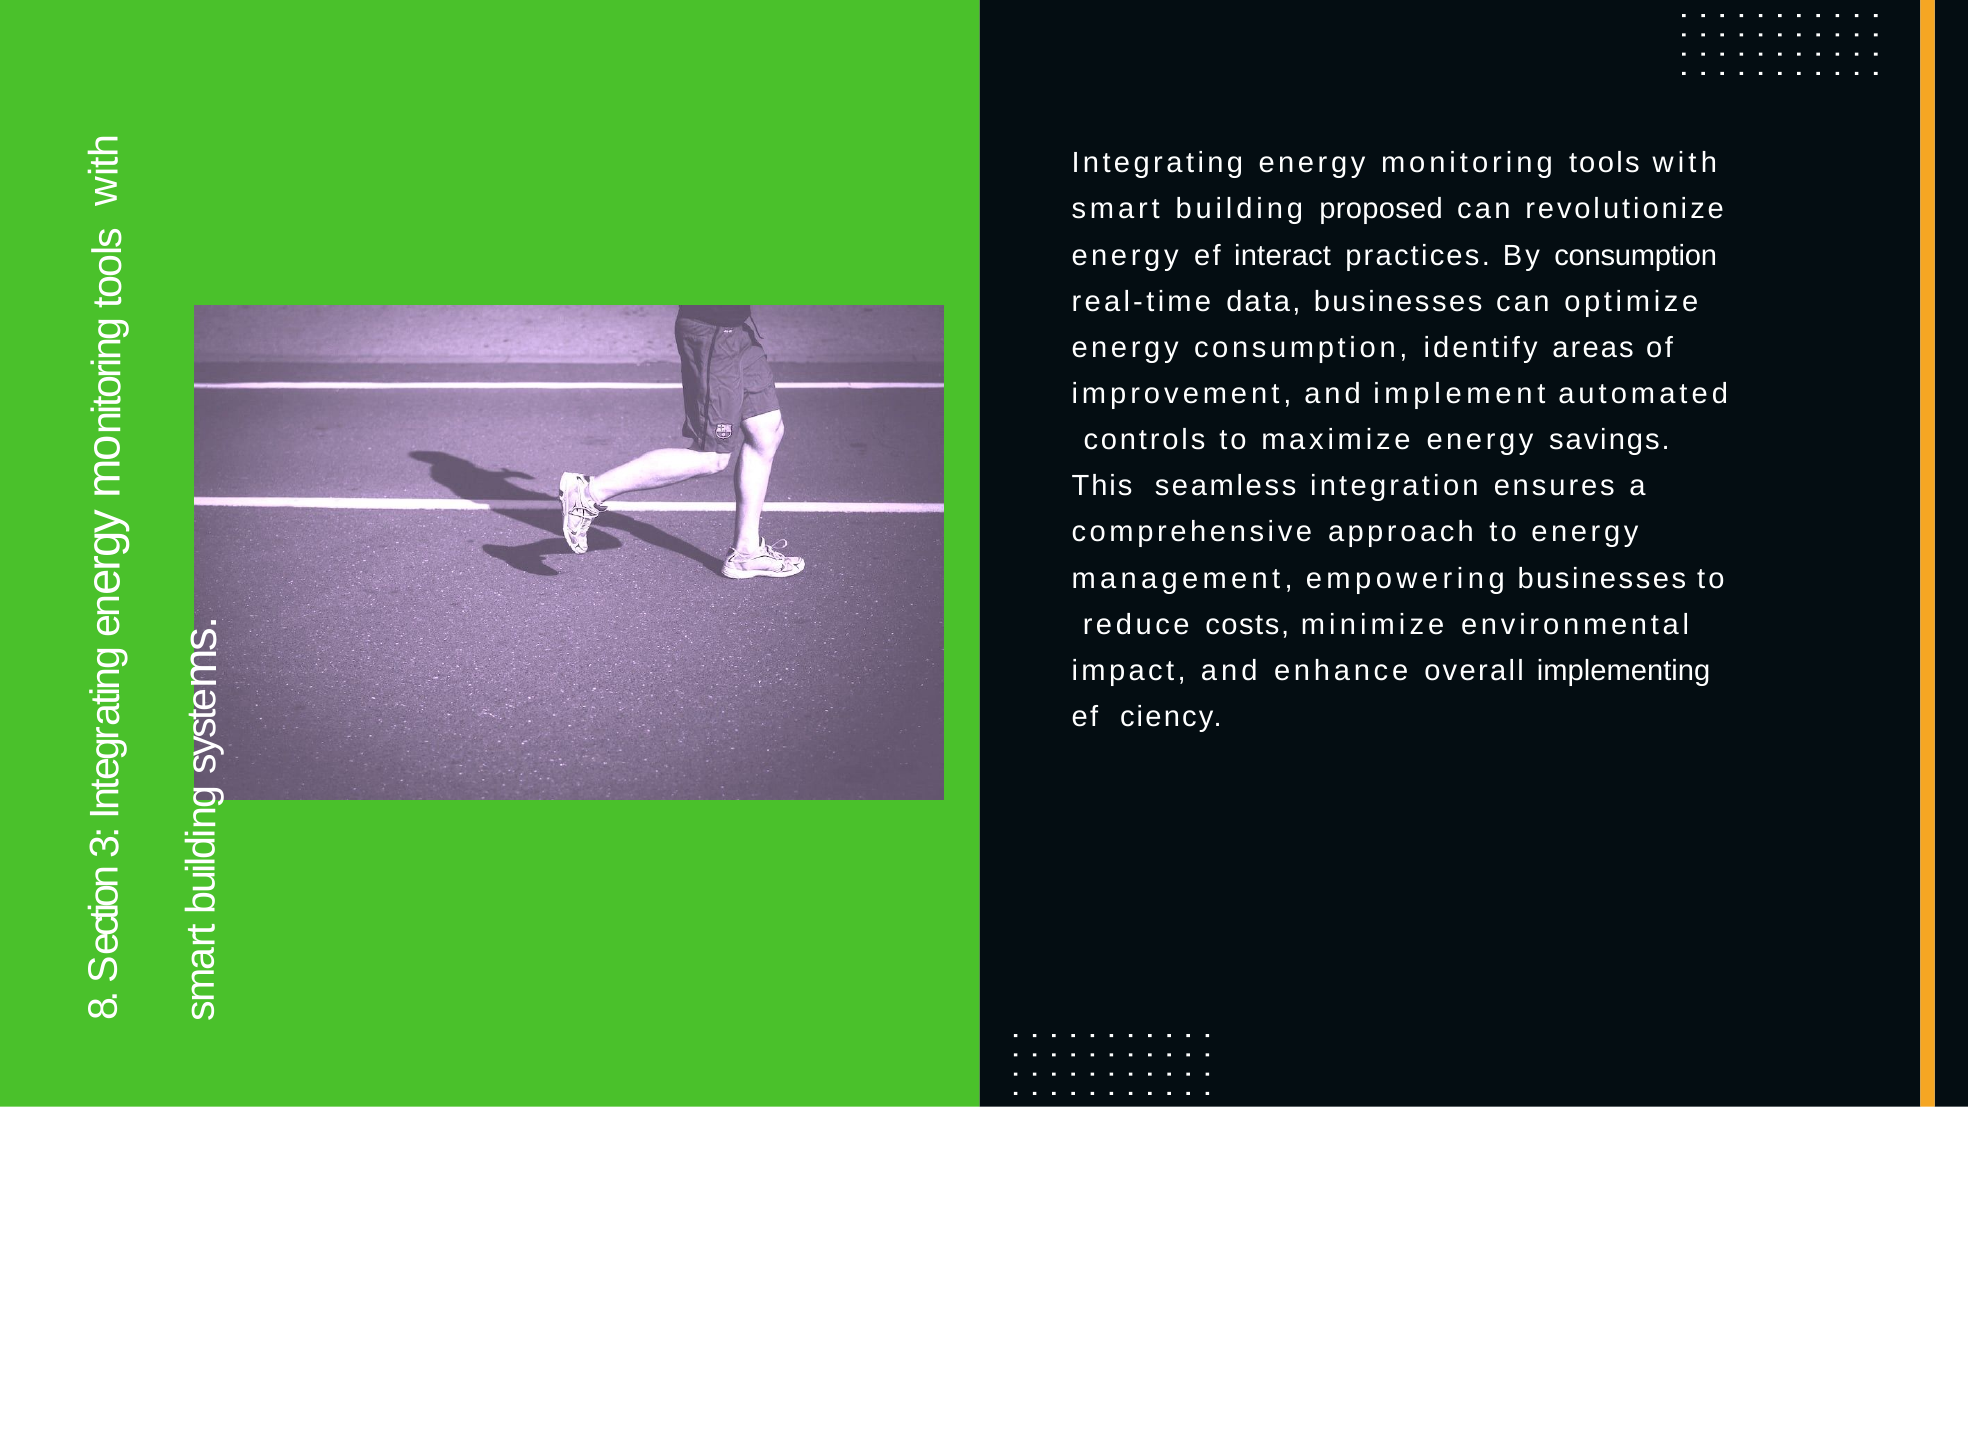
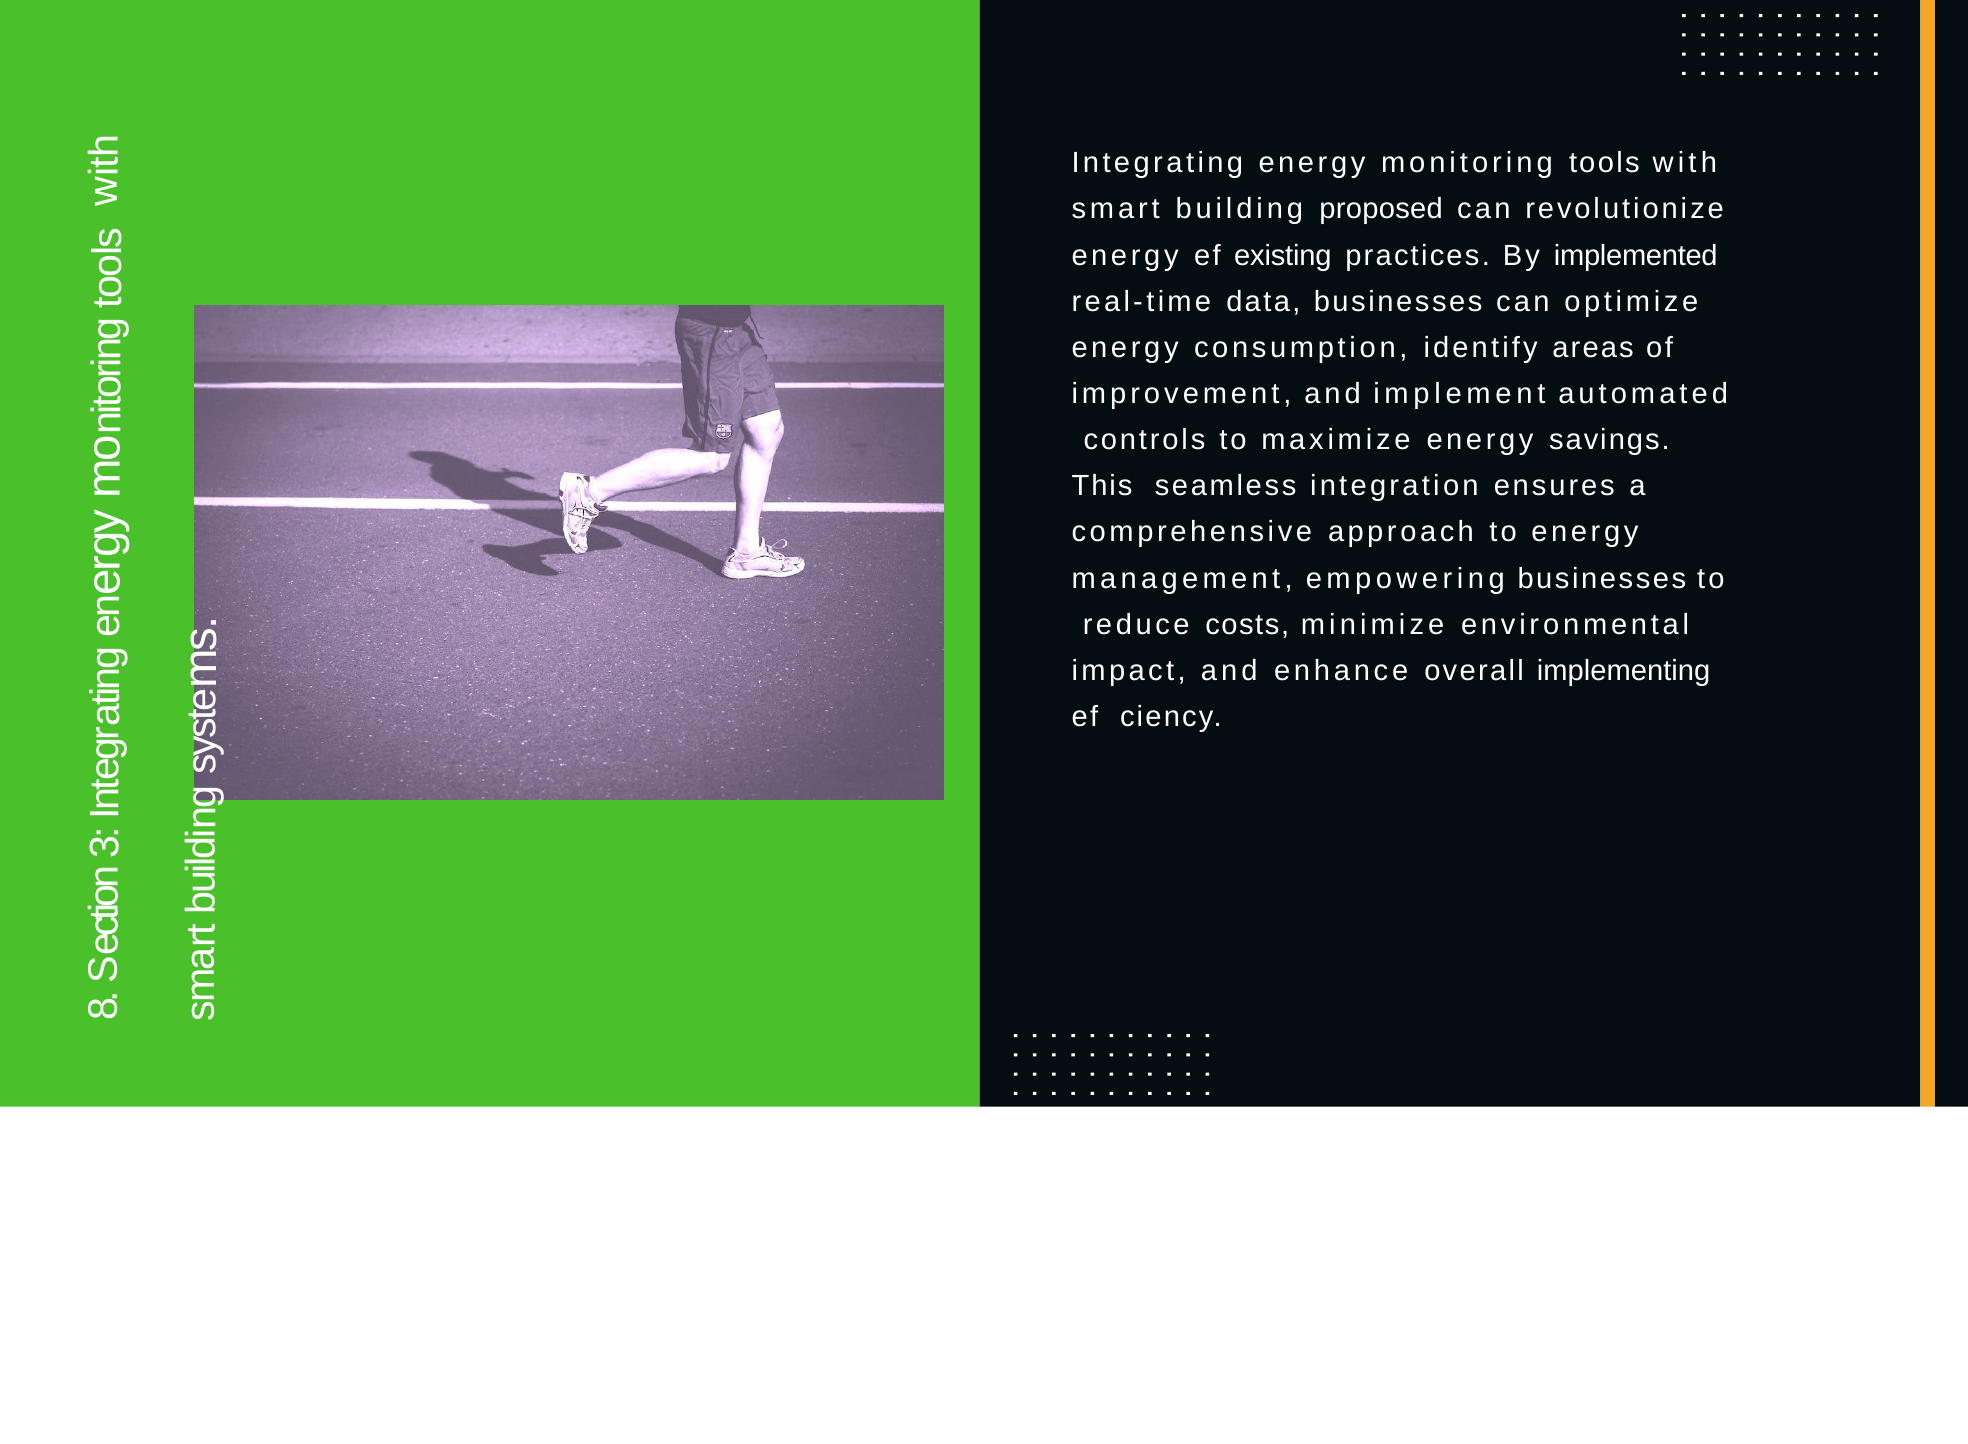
interact: interact -> existing (1283, 255)
By consumption: consumption -> implemented (1636, 255)
